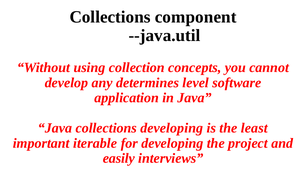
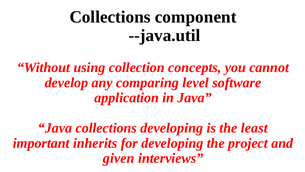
determines: determines -> comparing (148, 82)
iterable: iterable -> inherits (95, 143)
easily: easily -> given (119, 158)
